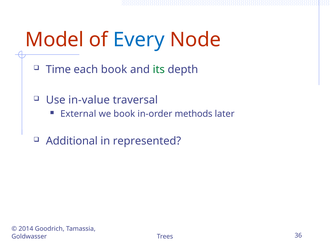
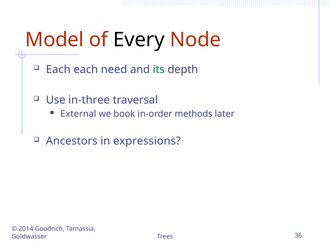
Every colour: blue -> black (139, 40)
Time: Time -> Each (58, 70)
each book: book -> need (114, 70)
in-value: in-value -> in-three (89, 100)
Additional: Additional -> Ancestors (72, 141)
represented: represented -> expressions (147, 141)
